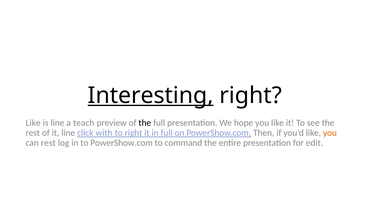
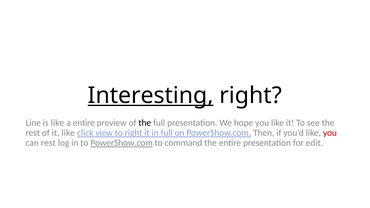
Like: Like -> Line (33, 123)
is line: line -> like (57, 123)
a teach: teach -> entire (84, 123)
it line: line -> like (68, 133)
with: with -> view (104, 133)
you colour: orange -> red (330, 133)
PowerShow.com underline: none -> present (122, 143)
